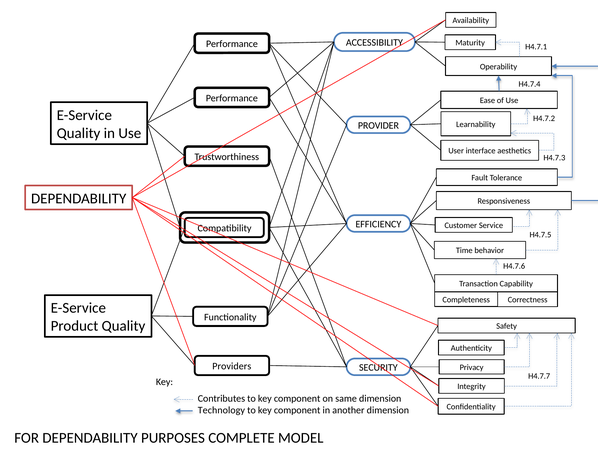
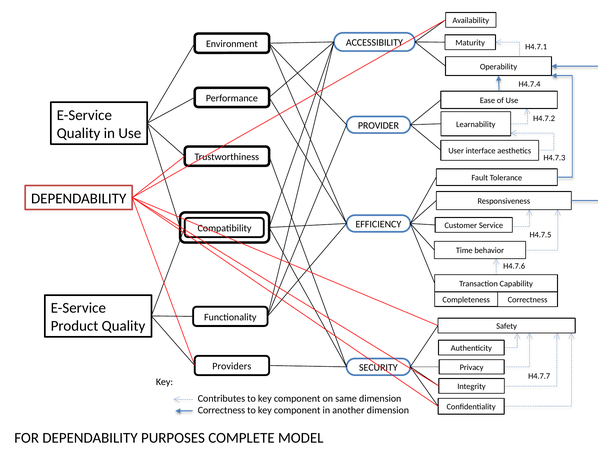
Performance: Performance -> Environment (232, 44)
Technology: Technology -> Correctness (221, 410)
